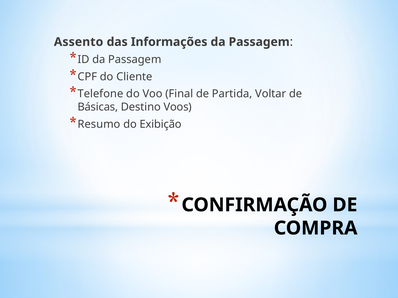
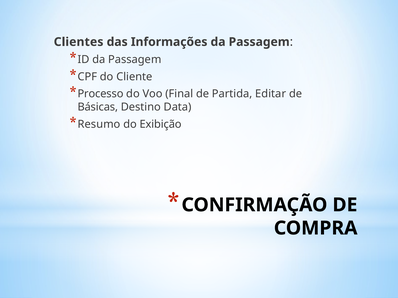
Assento: Assento -> Clientes (79, 42)
Telefone: Telefone -> Processo (101, 94)
Voltar: Voltar -> Editar (271, 94)
Voos: Voos -> Data (178, 107)
